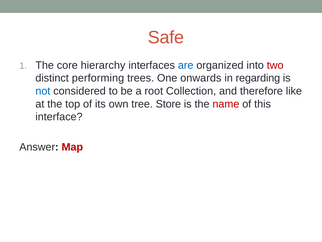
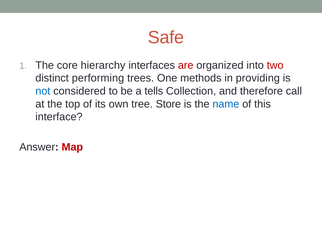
are colour: blue -> red (186, 65)
onwards: onwards -> methods (201, 78)
regarding: regarding -> providing (258, 78)
root: root -> tells (154, 91)
like: like -> call (294, 91)
name colour: red -> blue (226, 104)
